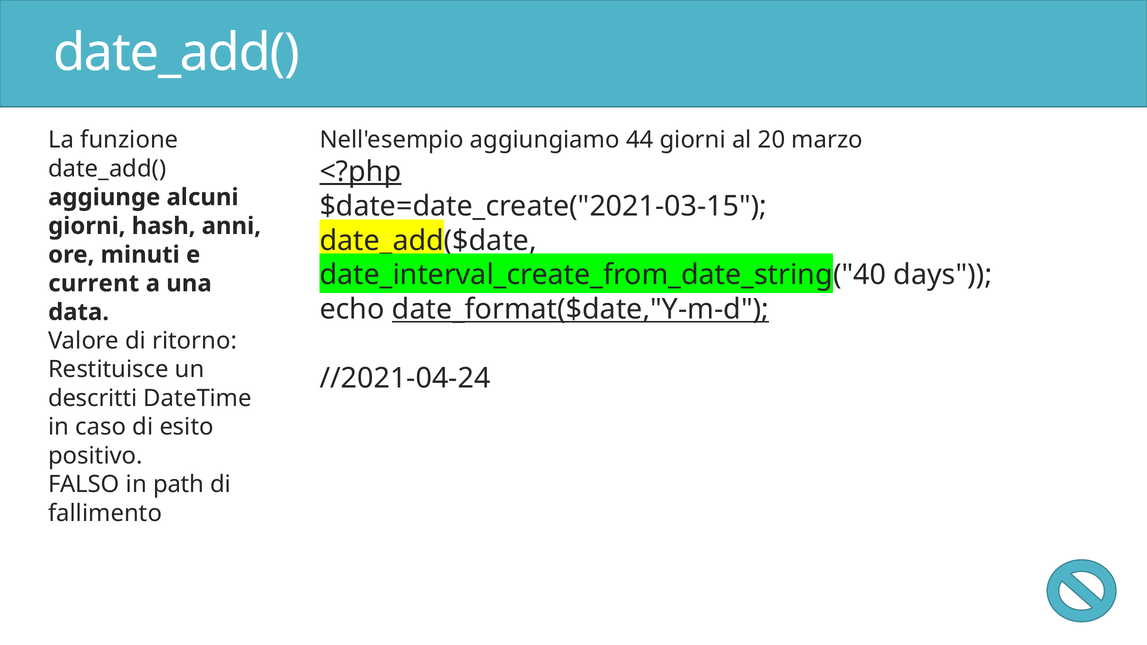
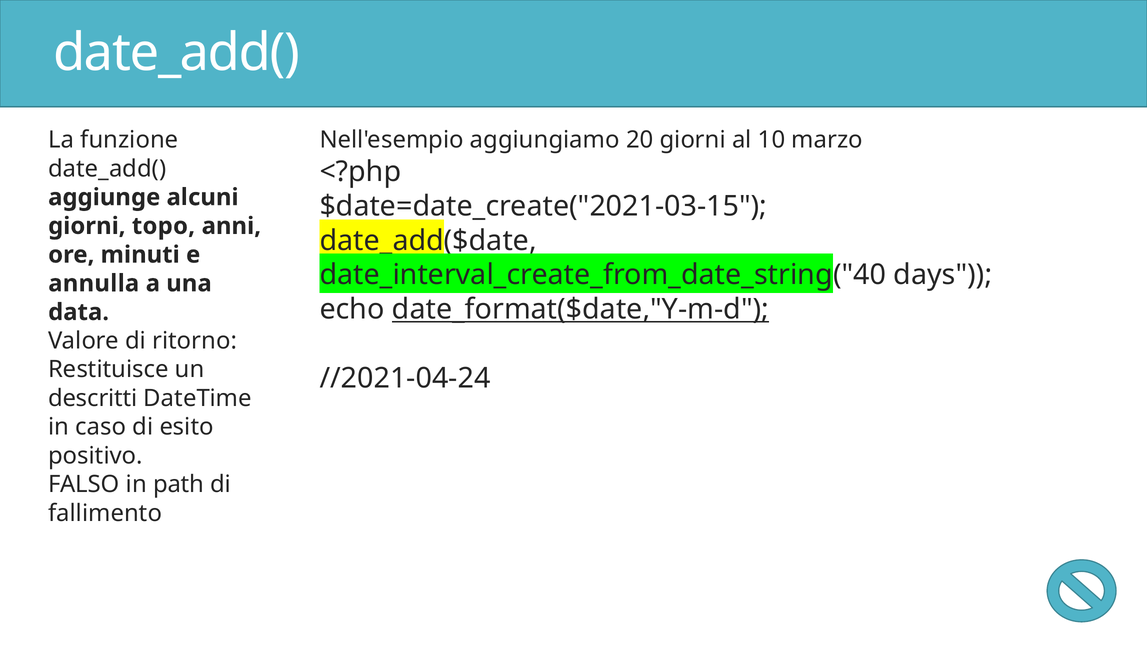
44: 44 -> 20 (640, 140)
20: 20 -> 10 (772, 140)
<?php underline: present -> none (360, 172)
hash: hash -> topo (163, 226)
current: current -> annulla (94, 284)
